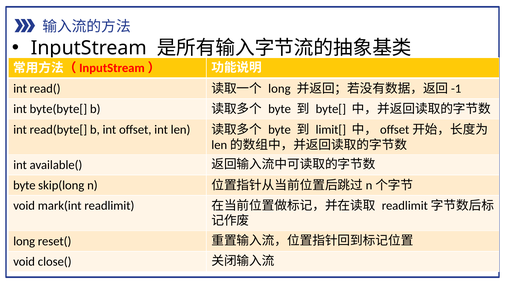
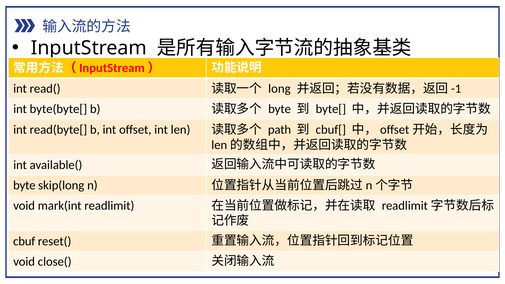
byte: byte -> path (280, 130)
limit[: limit[ -> cbuf[ (331, 130)
long: long -> cbuf (24, 241)
